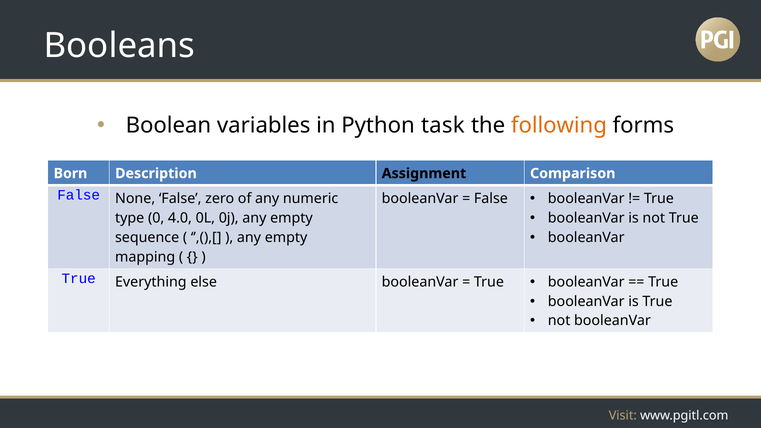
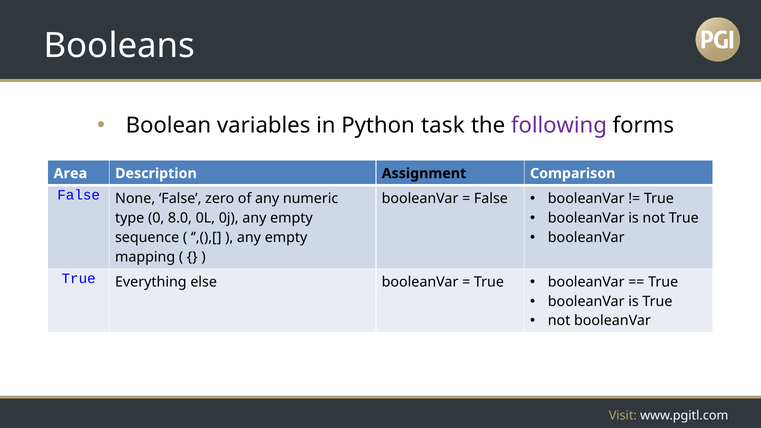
following colour: orange -> purple (559, 125)
Born: Born -> Area (70, 173)
4.0: 4.0 -> 8.0 (180, 218)
